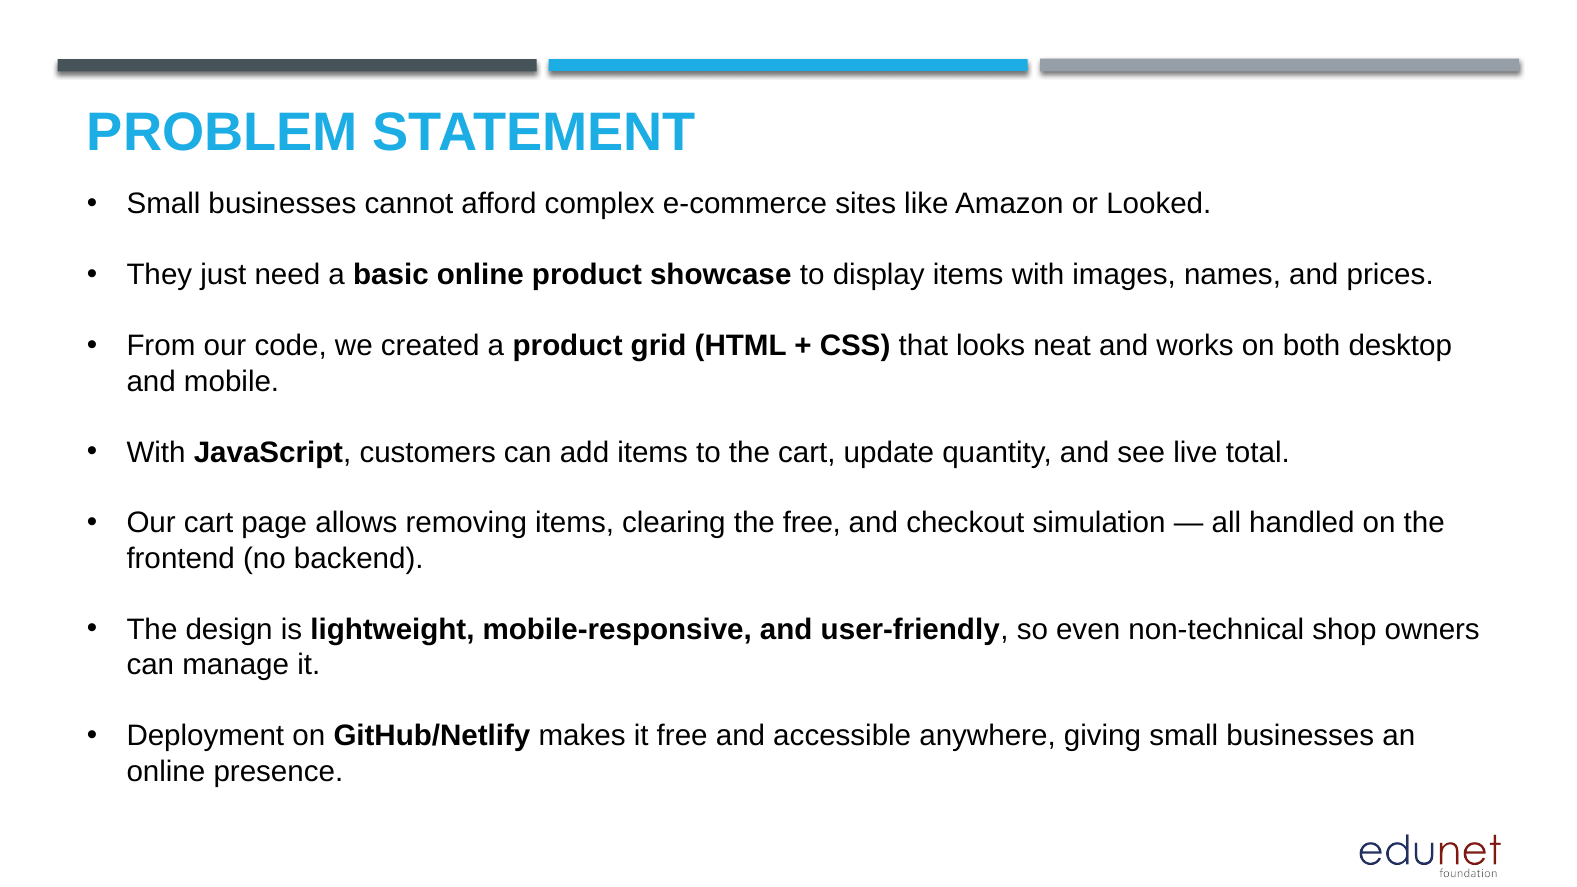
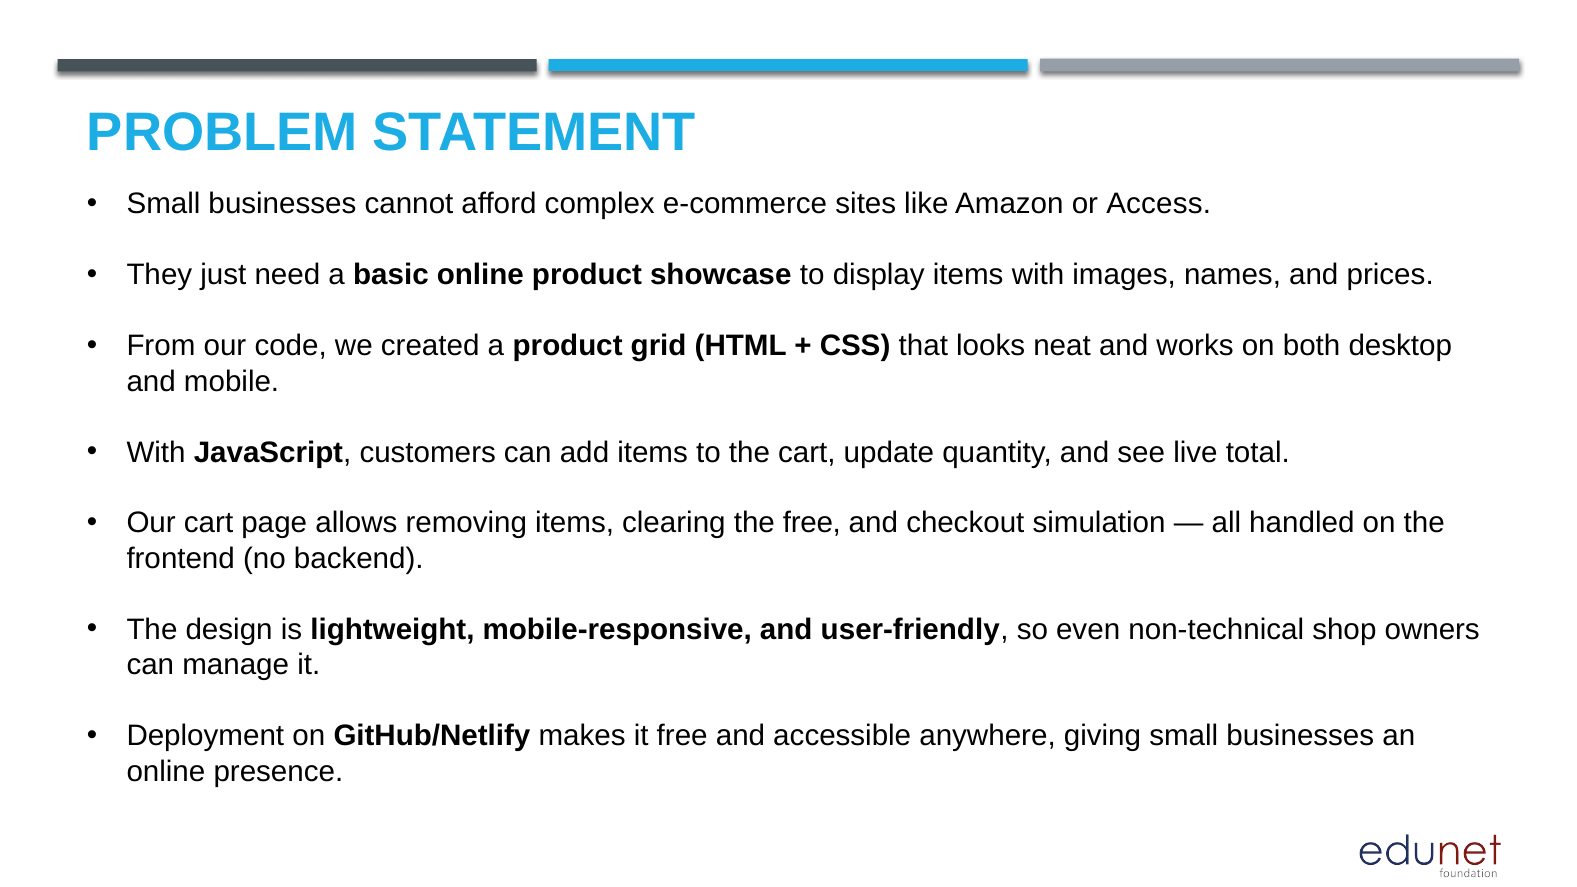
Looked: Looked -> Access (1159, 204)
